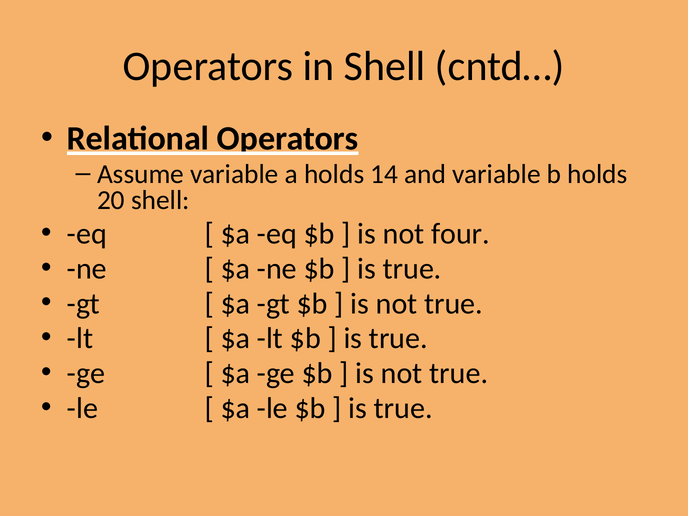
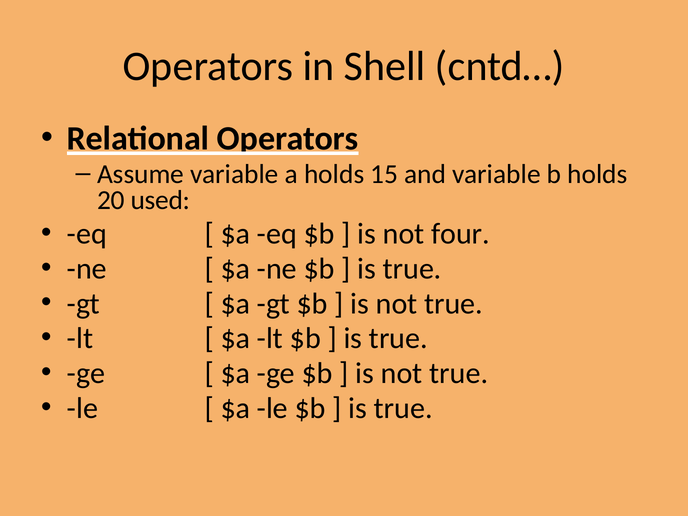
14: 14 -> 15 (384, 174)
20 shell: shell -> used (161, 200)
